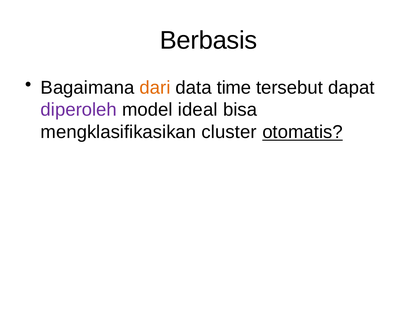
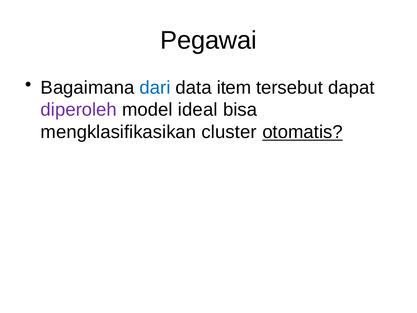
Berbasis: Berbasis -> Pegawai (209, 40)
dari colour: orange -> blue (155, 87)
time: time -> item (234, 87)
